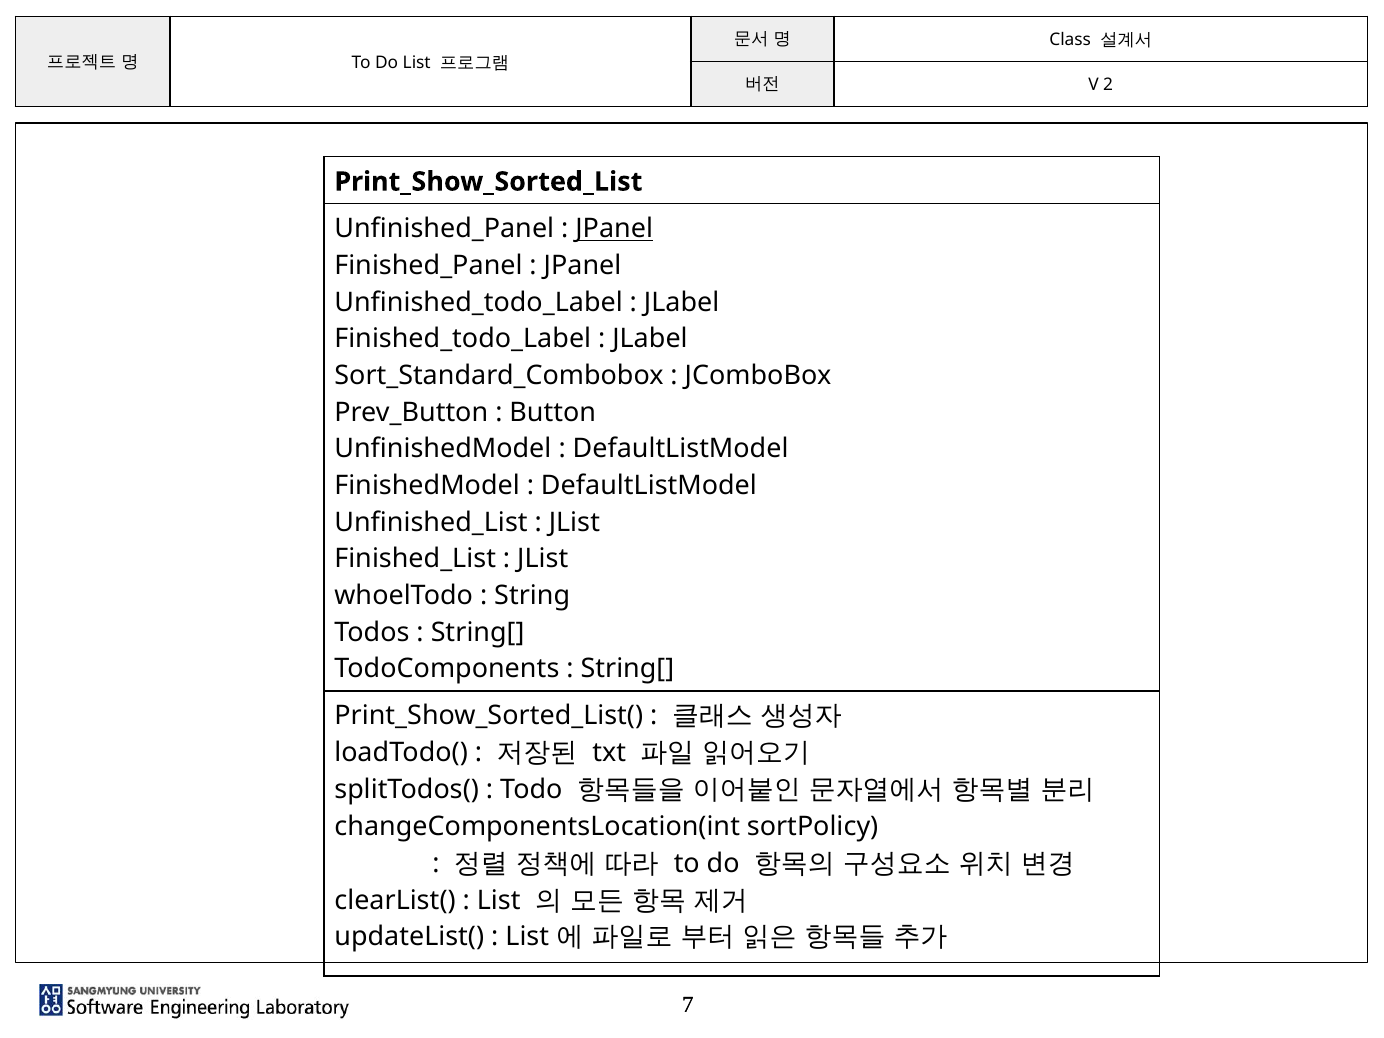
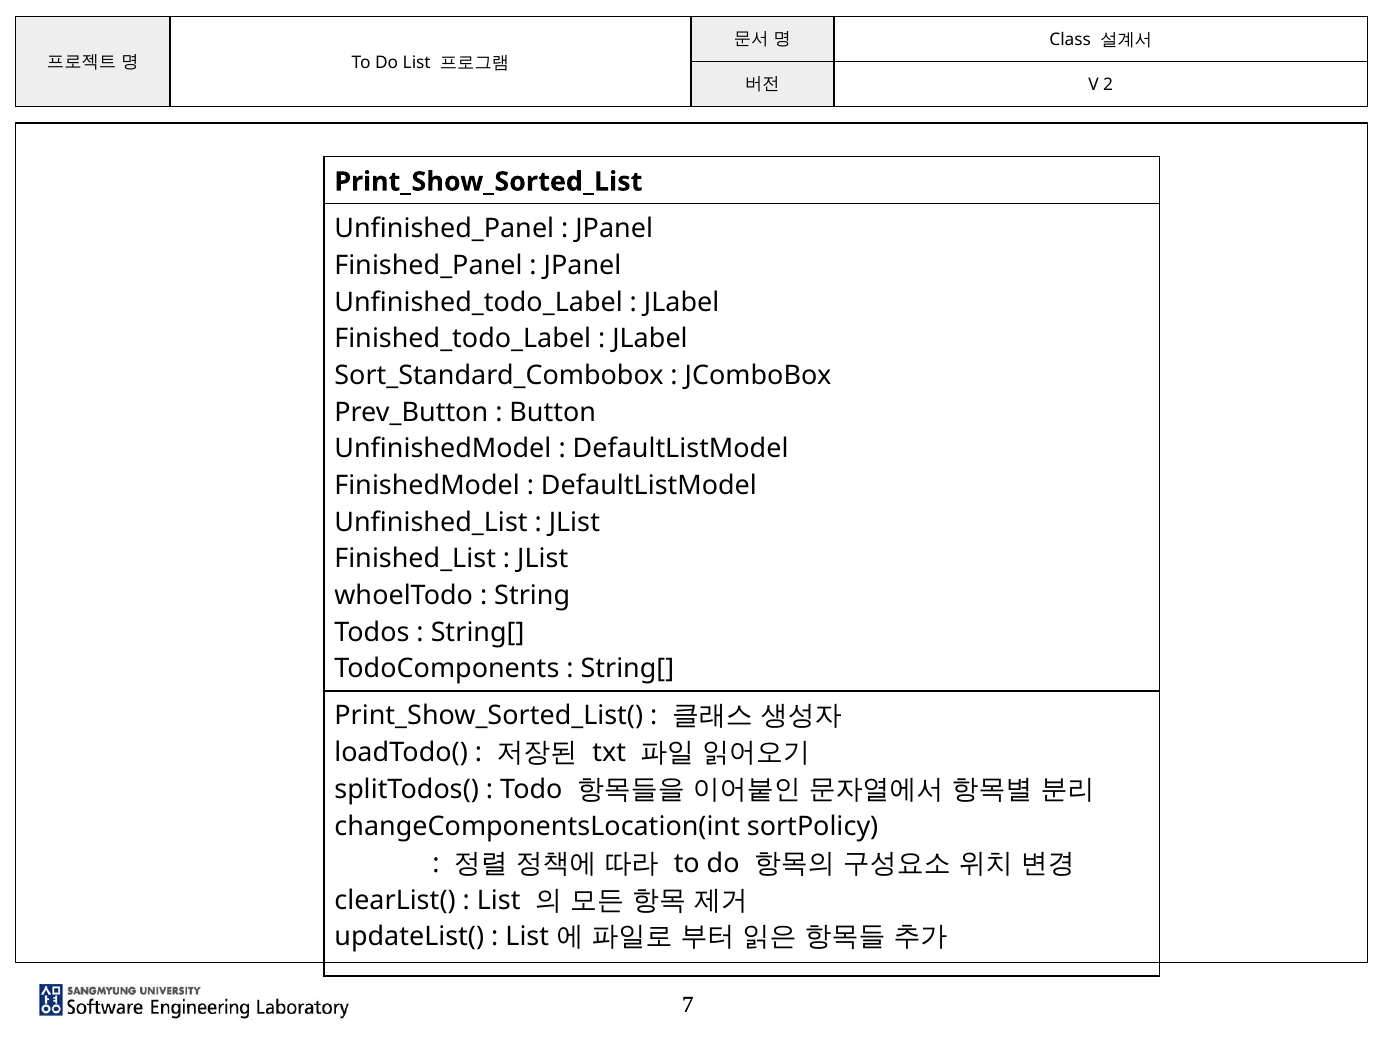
JPanel underline: present -> none (614, 229)
